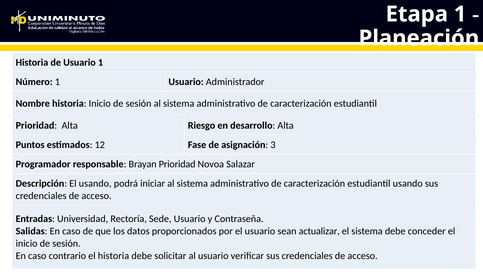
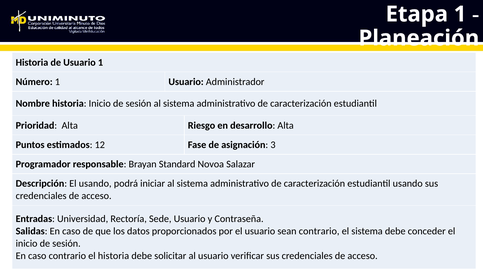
Brayan Prioridad: Prioridad -> Standard (177, 164)
sean actualizar: actualizar -> contrario (319, 231)
